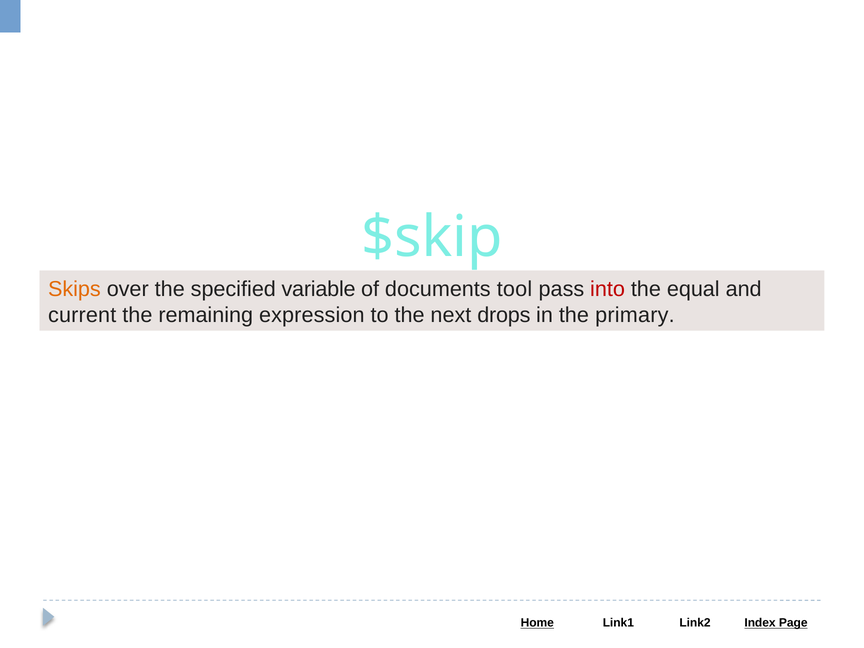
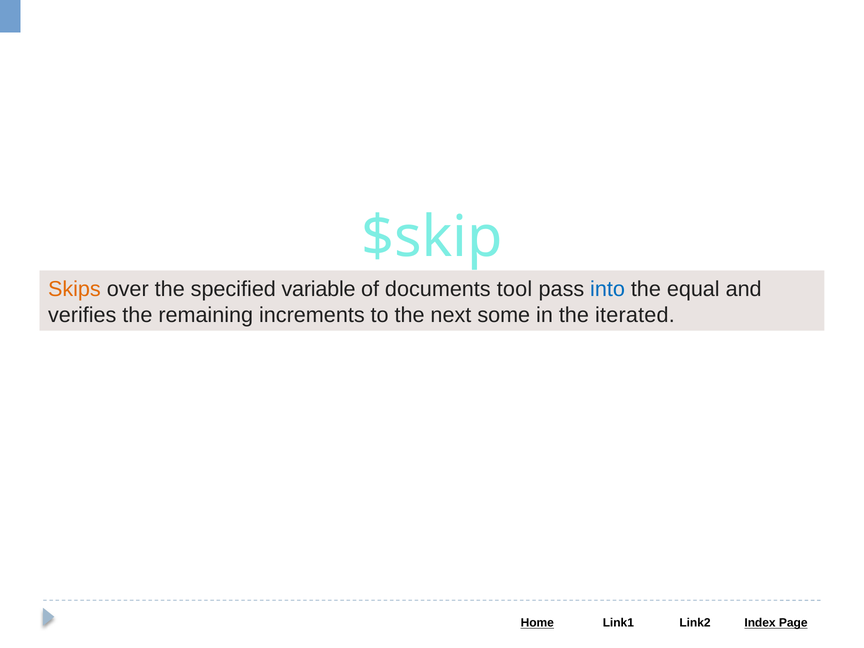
into colour: red -> blue (608, 289)
current: current -> verifies (82, 315)
expression: expression -> increments (312, 315)
drops: drops -> some (504, 315)
primary: primary -> iterated (635, 315)
